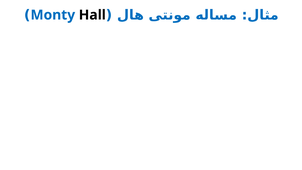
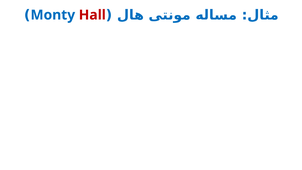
Hall colour: black -> red (92, 15)
